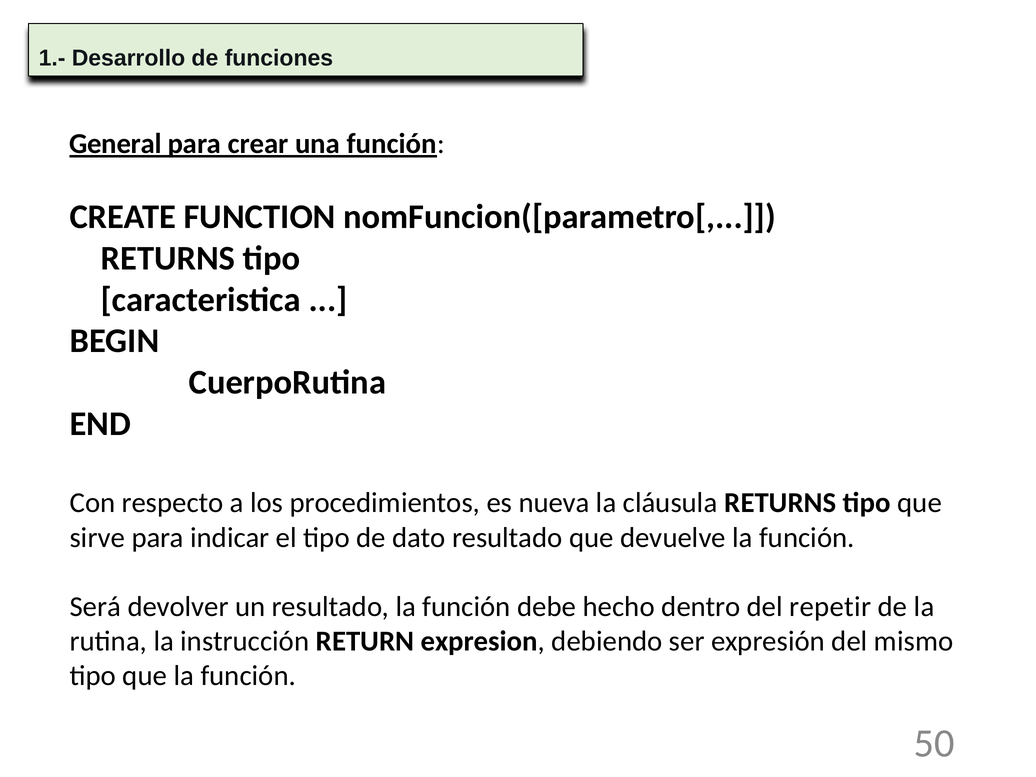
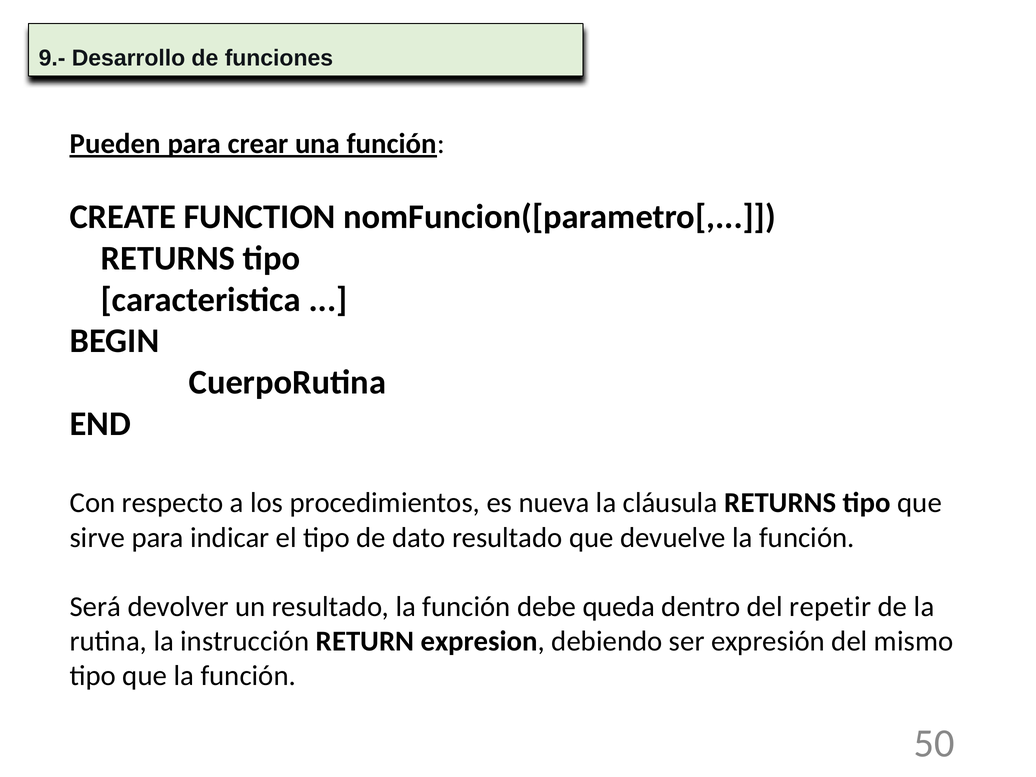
1.-: 1.- -> 9.- (52, 58)
General: General -> Pueden (115, 144)
hecho: hecho -> queda (619, 607)
